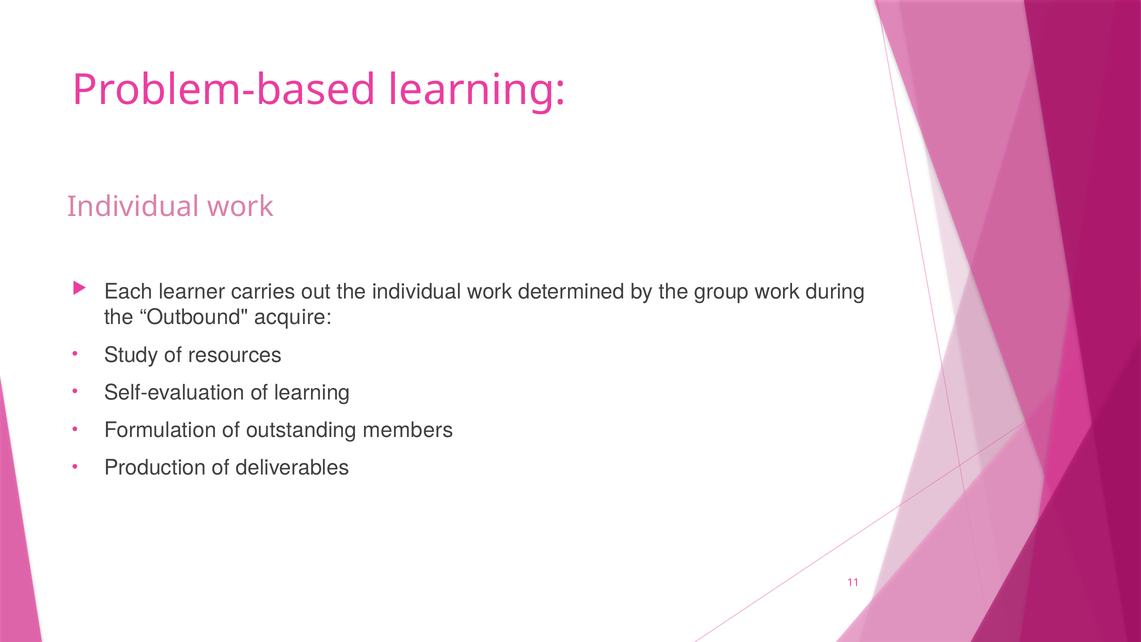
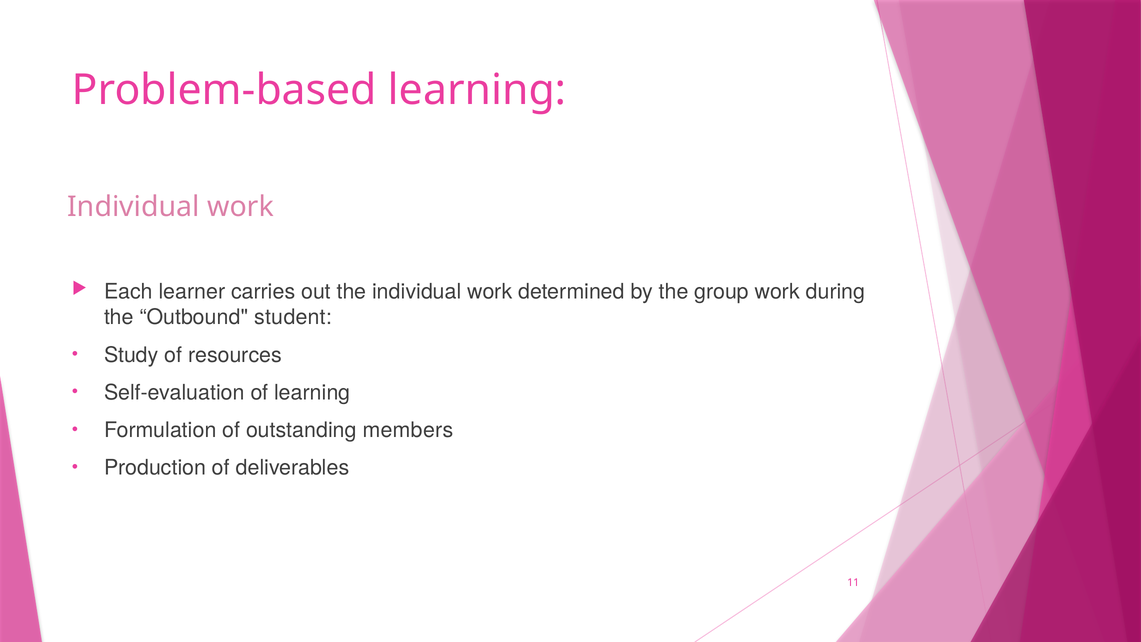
acquire: acquire -> student (293, 317)
